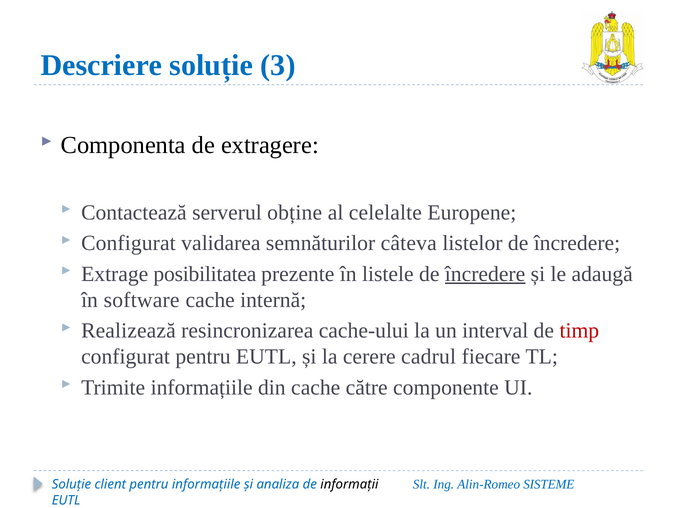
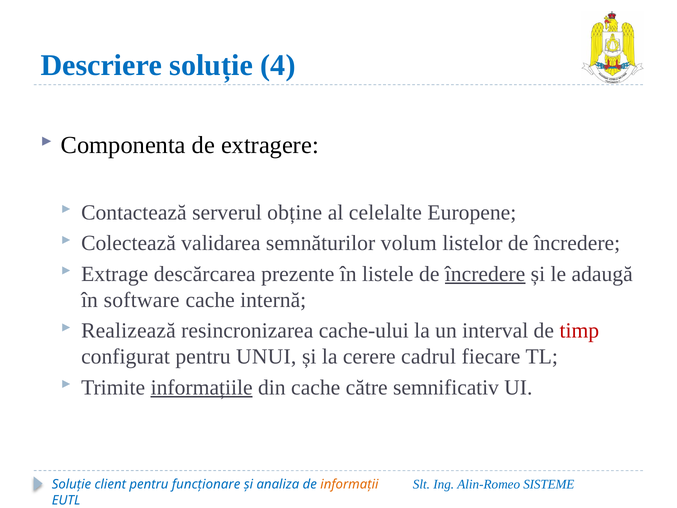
3: 3 -> 4 (278, 65)
Configurat: Configurat -> Colectează (128, 243)
câteva: câteva -> volum (409, 243)
posibilitatea: posibilitatea -> descărcarea (205, 274)
pentru EUTL: EUTL -> UNUI (266, 356)
informațiile underline: none -> present (202, 387)
componente: componente -> semnificativ (446, 387)
pentru informațiile: informațiile -> funcționare (206, 484)
informații colour: black -> orange (349, 484)
